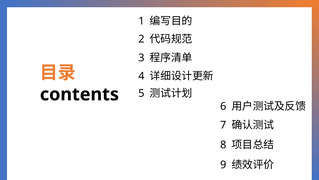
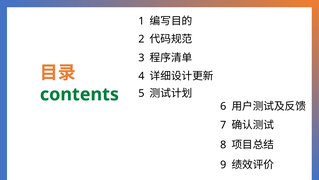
contents colour: black -> green (79, 94)
